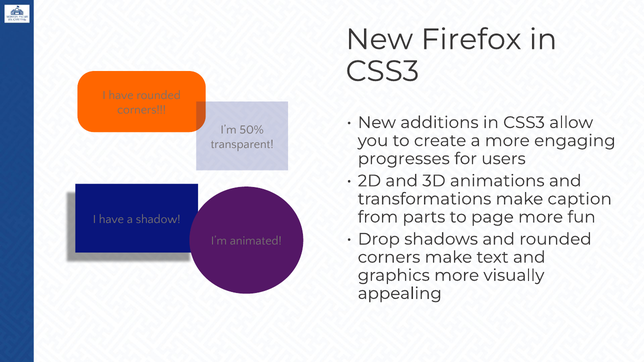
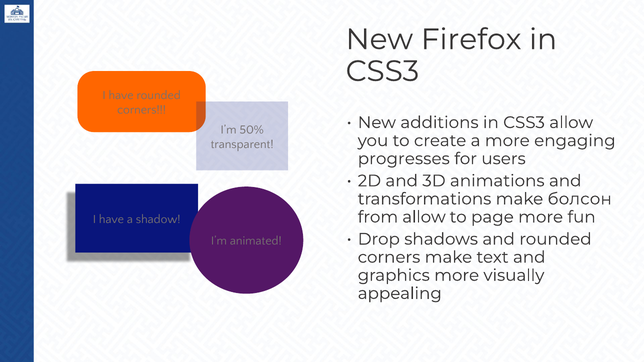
caption: caption -> болсон (580, 199)
from parts: parts -> allow (424, 217)
